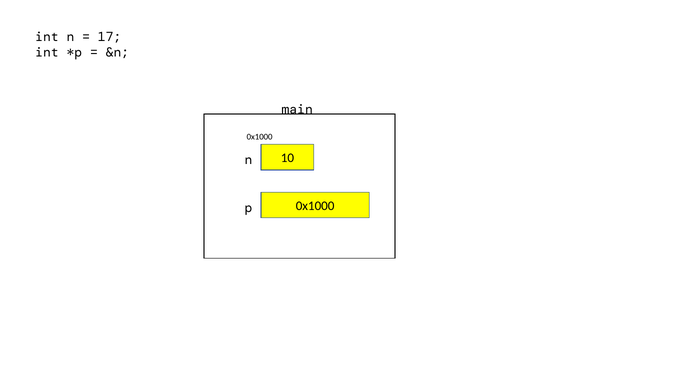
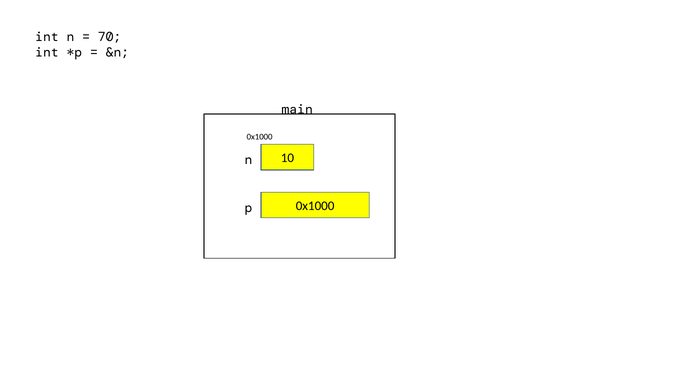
17: 17 -> 70 (110, 37)
